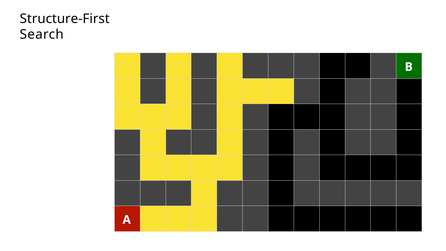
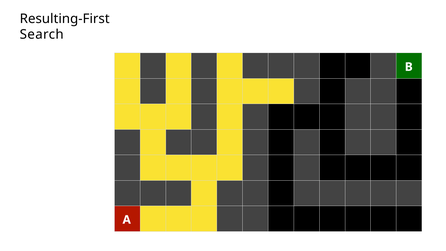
Structure-First: Structure-First -> Resulting-First (65, 19)
